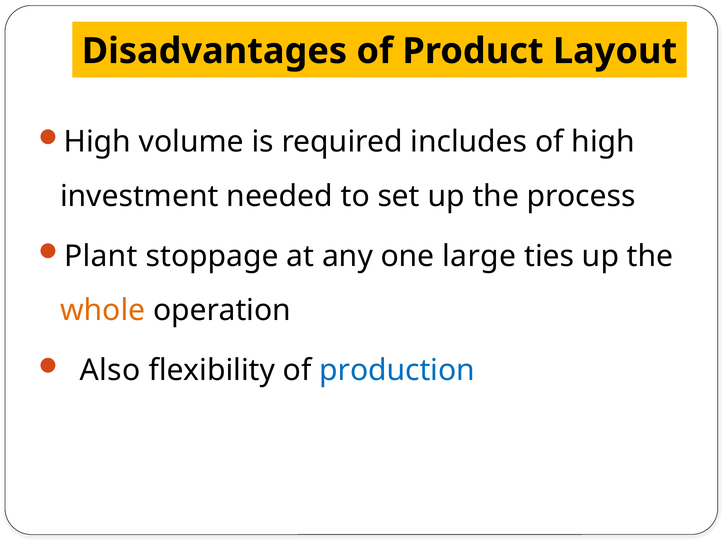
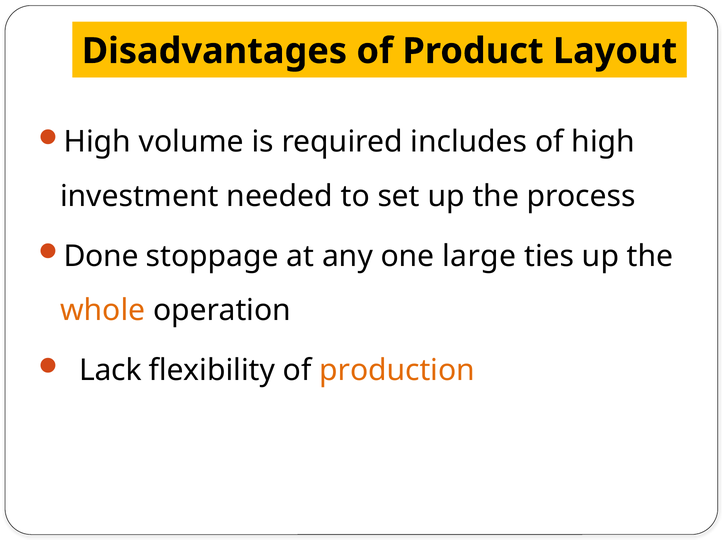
Plant: Plant -> Done (101, 256)
Also: Also -> Lack (110, 371)
production colour: blue -> orange (397, 371)
